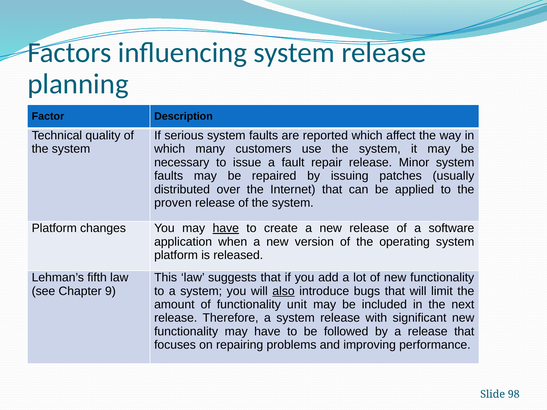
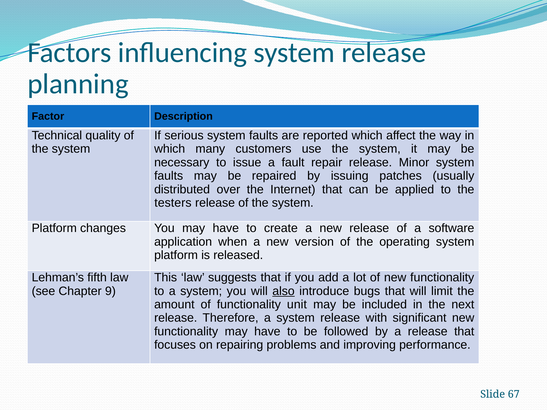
proven: proven -> testers (173, 203)
have underline: present -> none (226, 228)
98: 98 -> 67 (514, 395)
